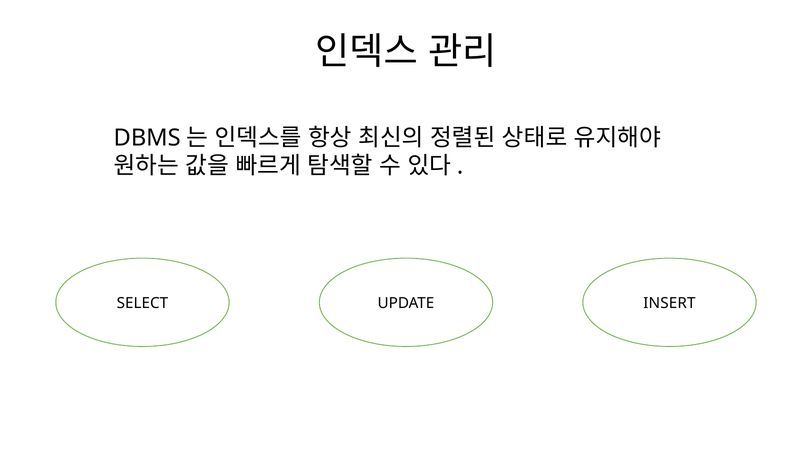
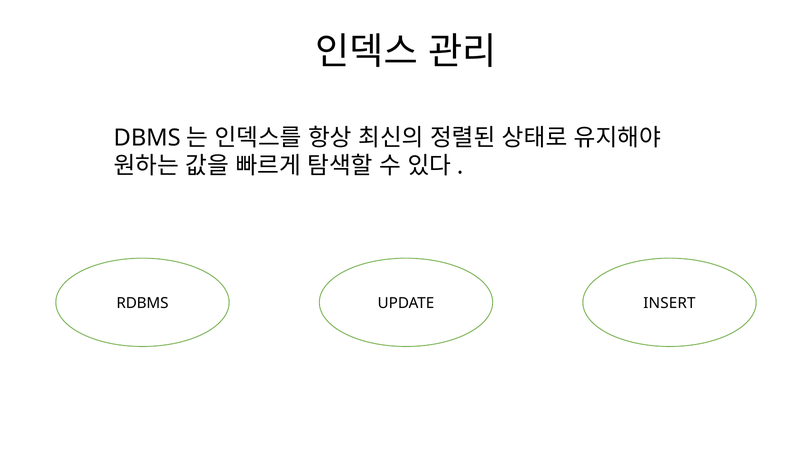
SELECT: SELECT -> RDBMS (142, 303)
